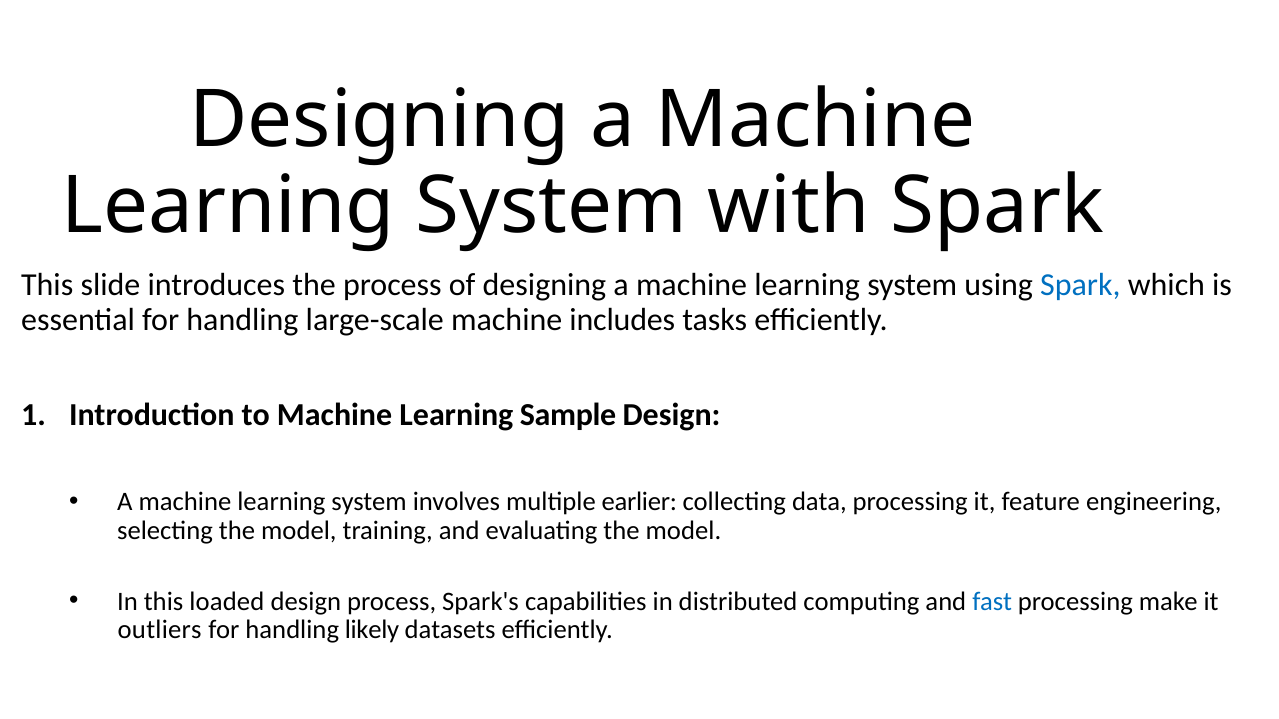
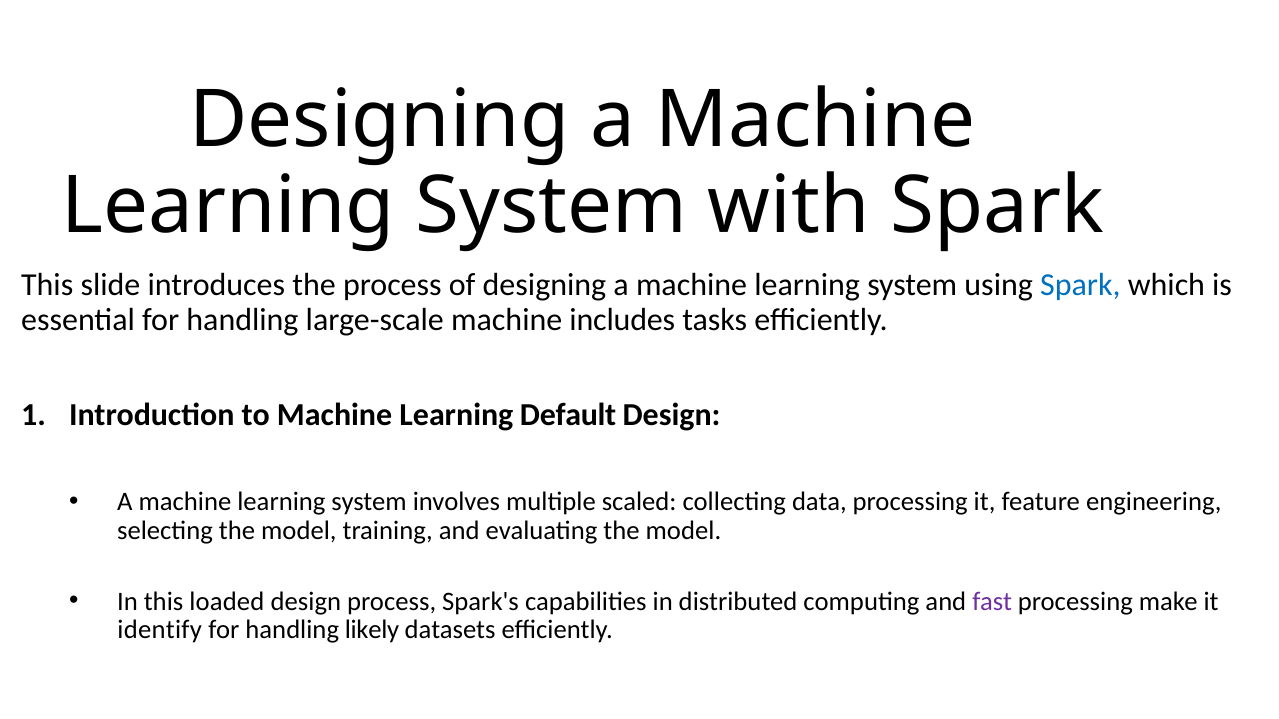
Sample: Sample -> Default (568, 416)
earlier: earlier -> scaled (639, 502)
fast colour: blue -> purple (992, 602)
outliers: outliers -> identify (160, 630)
